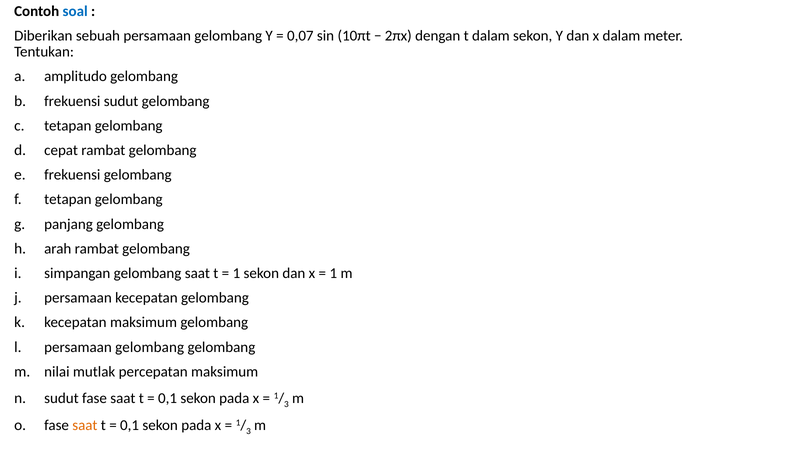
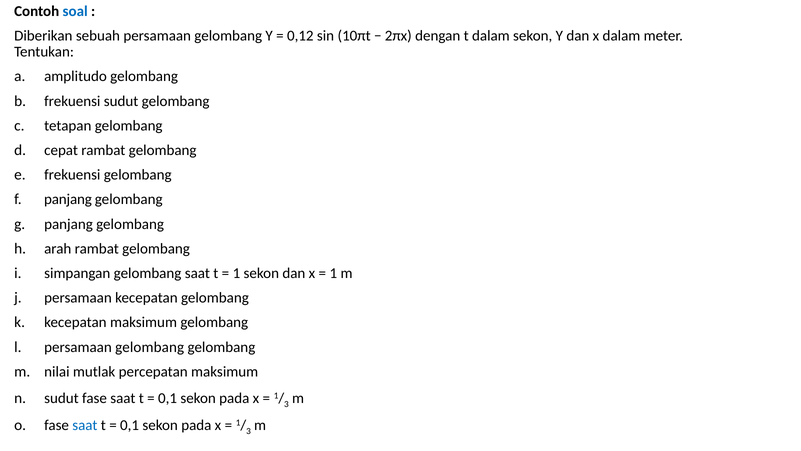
0,07: 0,07 -> 0,12 (300, 36)
tetapan: tetapan -> panjang (68, 199)
saat colour: orange -> blue (85, 425)
